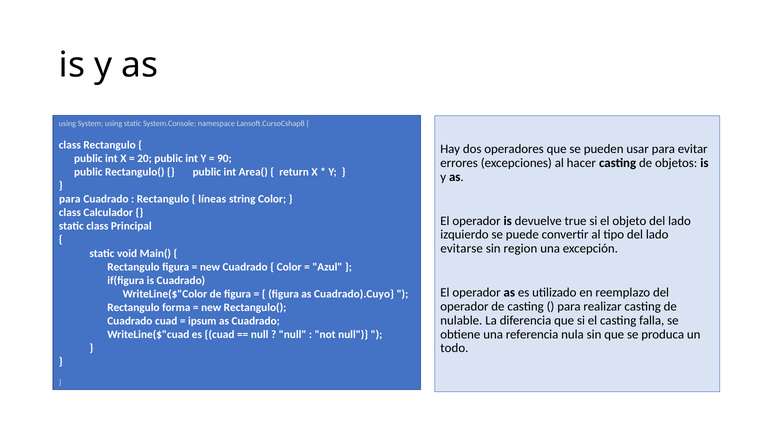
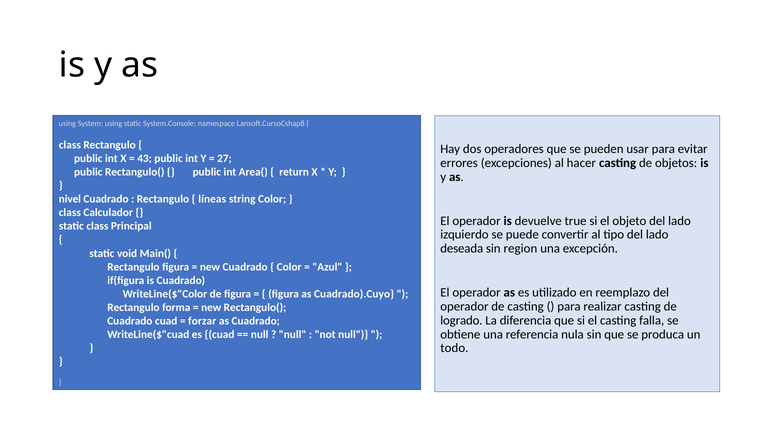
20: 20 -> 43 (145, 158)
90: 90 -> 27 (224, 158)
para: para -> nivel (70, 199)
evitarse: evitarse -> deseada (462, 249)
nulable: nulable -> logrado (461, 320)
ipsum: ipsum -> forzar (202, 321)
